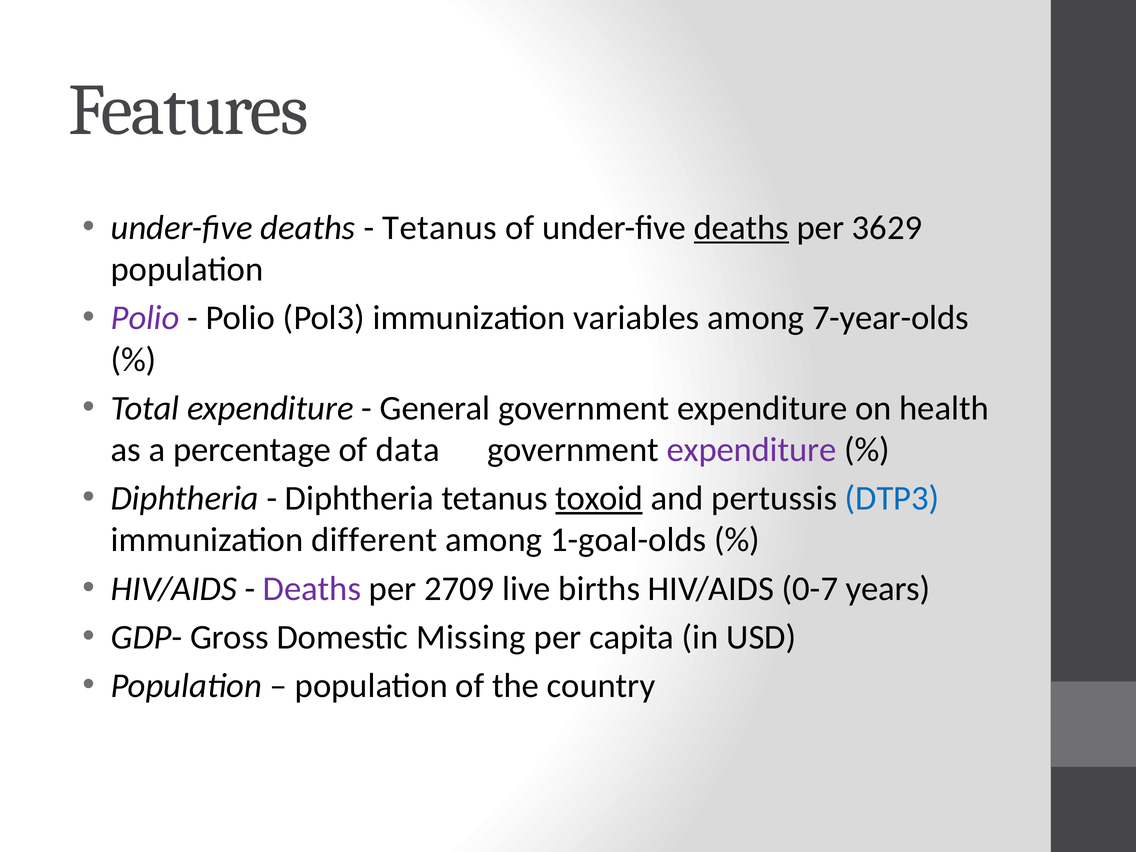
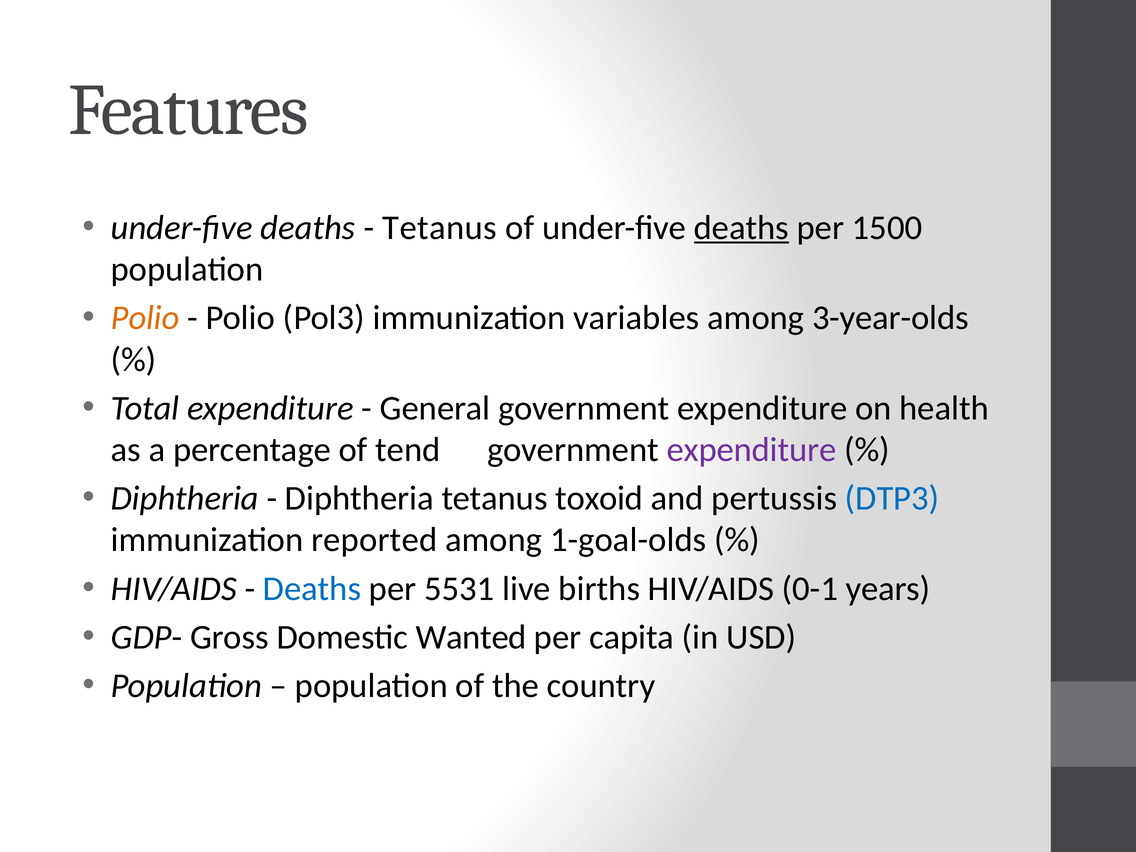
3629: 3629 -> 1500 (887, 228)
Polio colour: purple -> orange (145, 318)
7-year-olds: 7-year-olds -> 3-year-olds (890, 318)
data: data -> tend (408, 450)
toxoid underline: present -> none (599, 498)
different: different -> reported (374, 540)
Deaths colour: purple -> blue (312, 589)
2709: 2709 -> 5531 (459, 589)
0-7: 0-7 -> 0-1 (810, 589)
Missing: Missing -> Wanted (471, 637)
